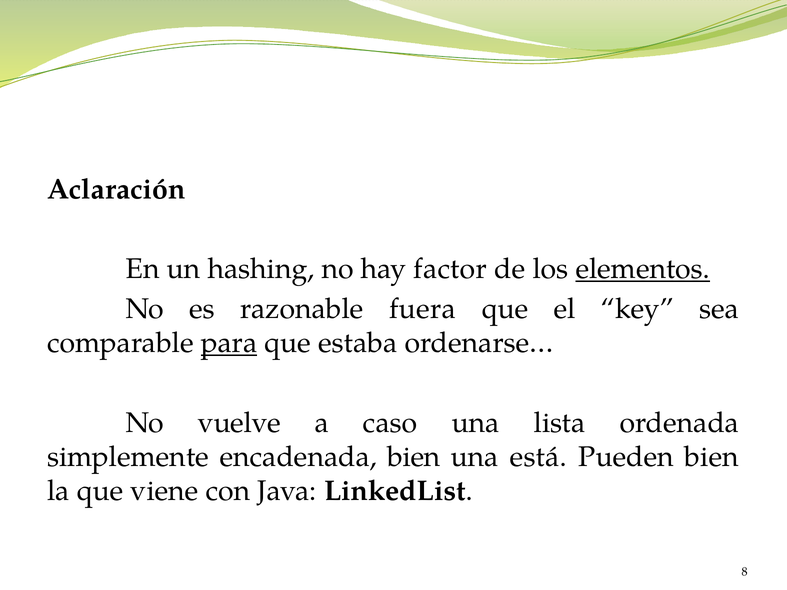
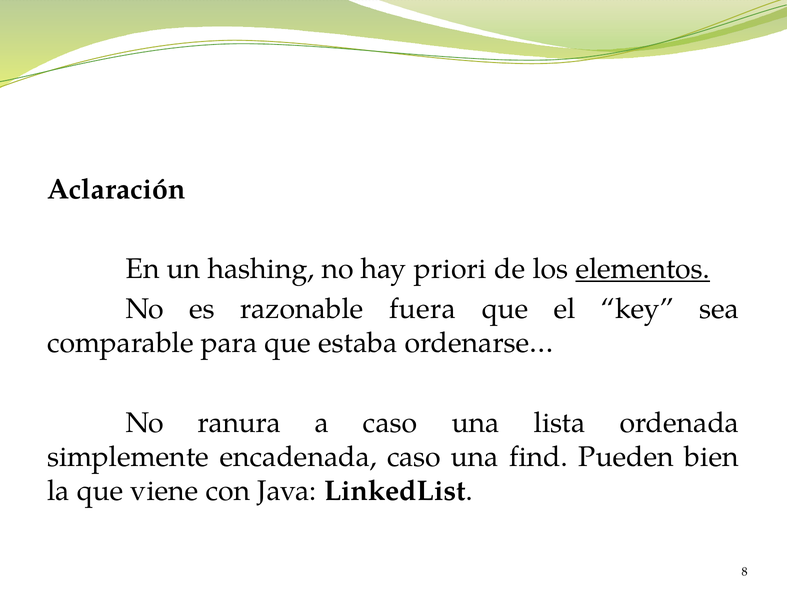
factor: factor -> priori (450, 269)
para underline: present -> none (229, 343)
vuelve: vuelve -> ranura (239, 423)
encadenada bien: bien -> caso (414, 457)
está: está -> find (538, 457)
